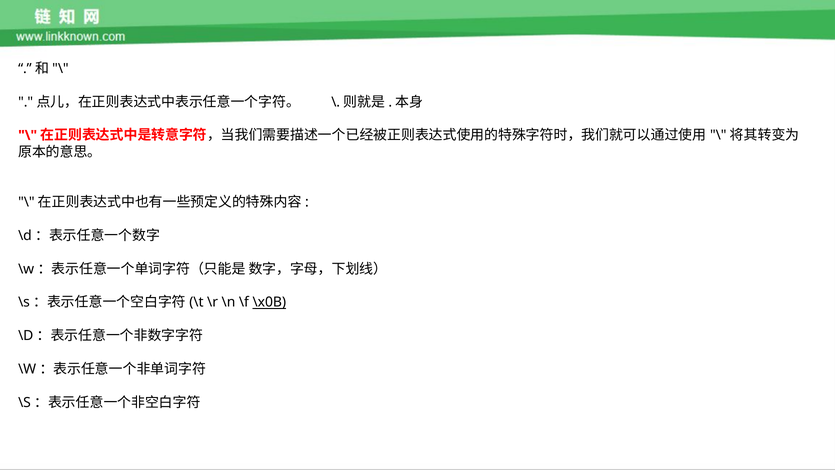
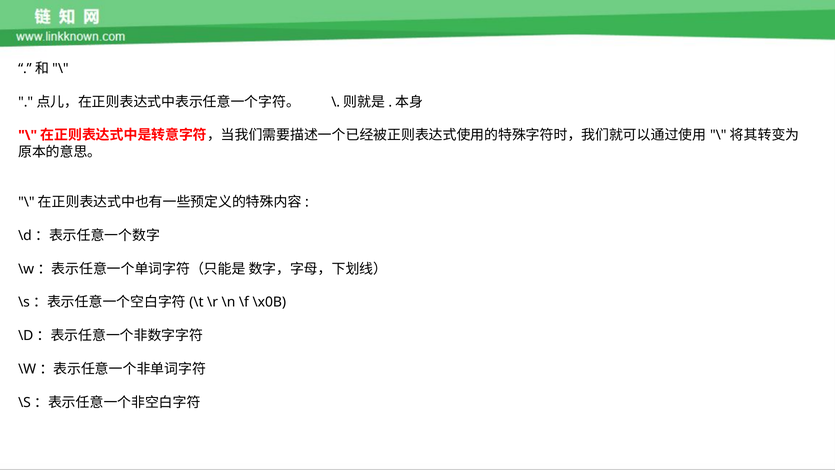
\x0B underline: present -> none (269, 302)
